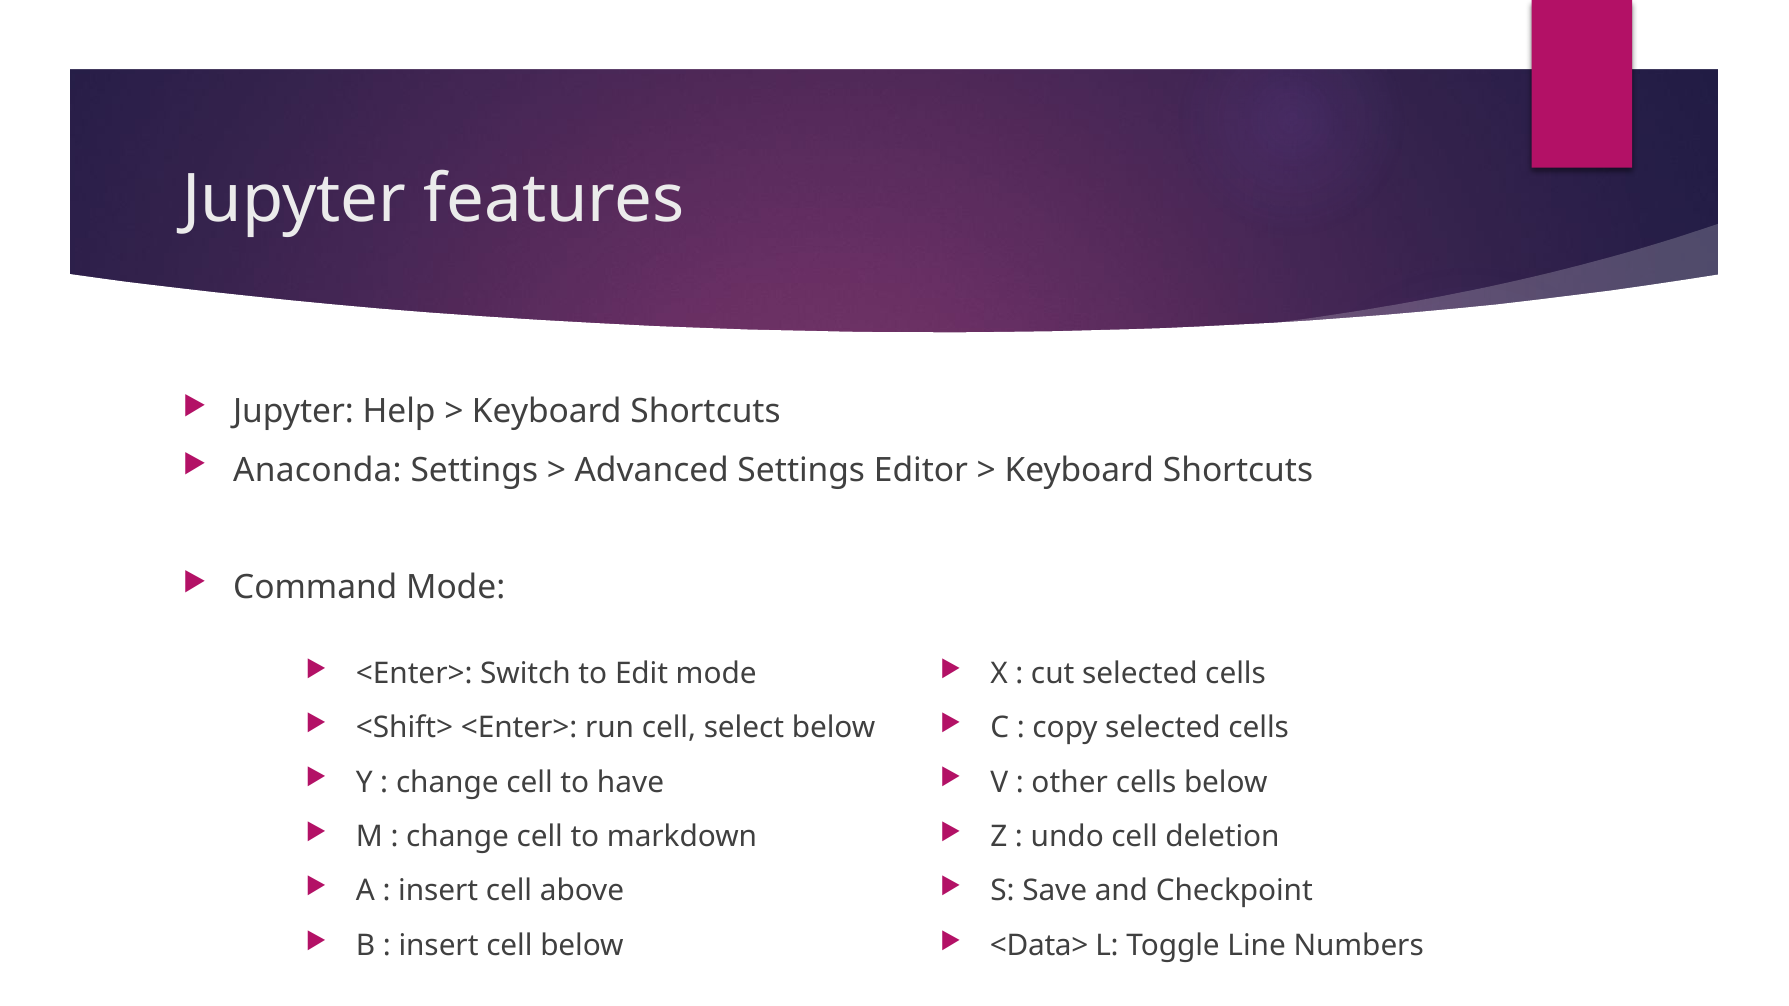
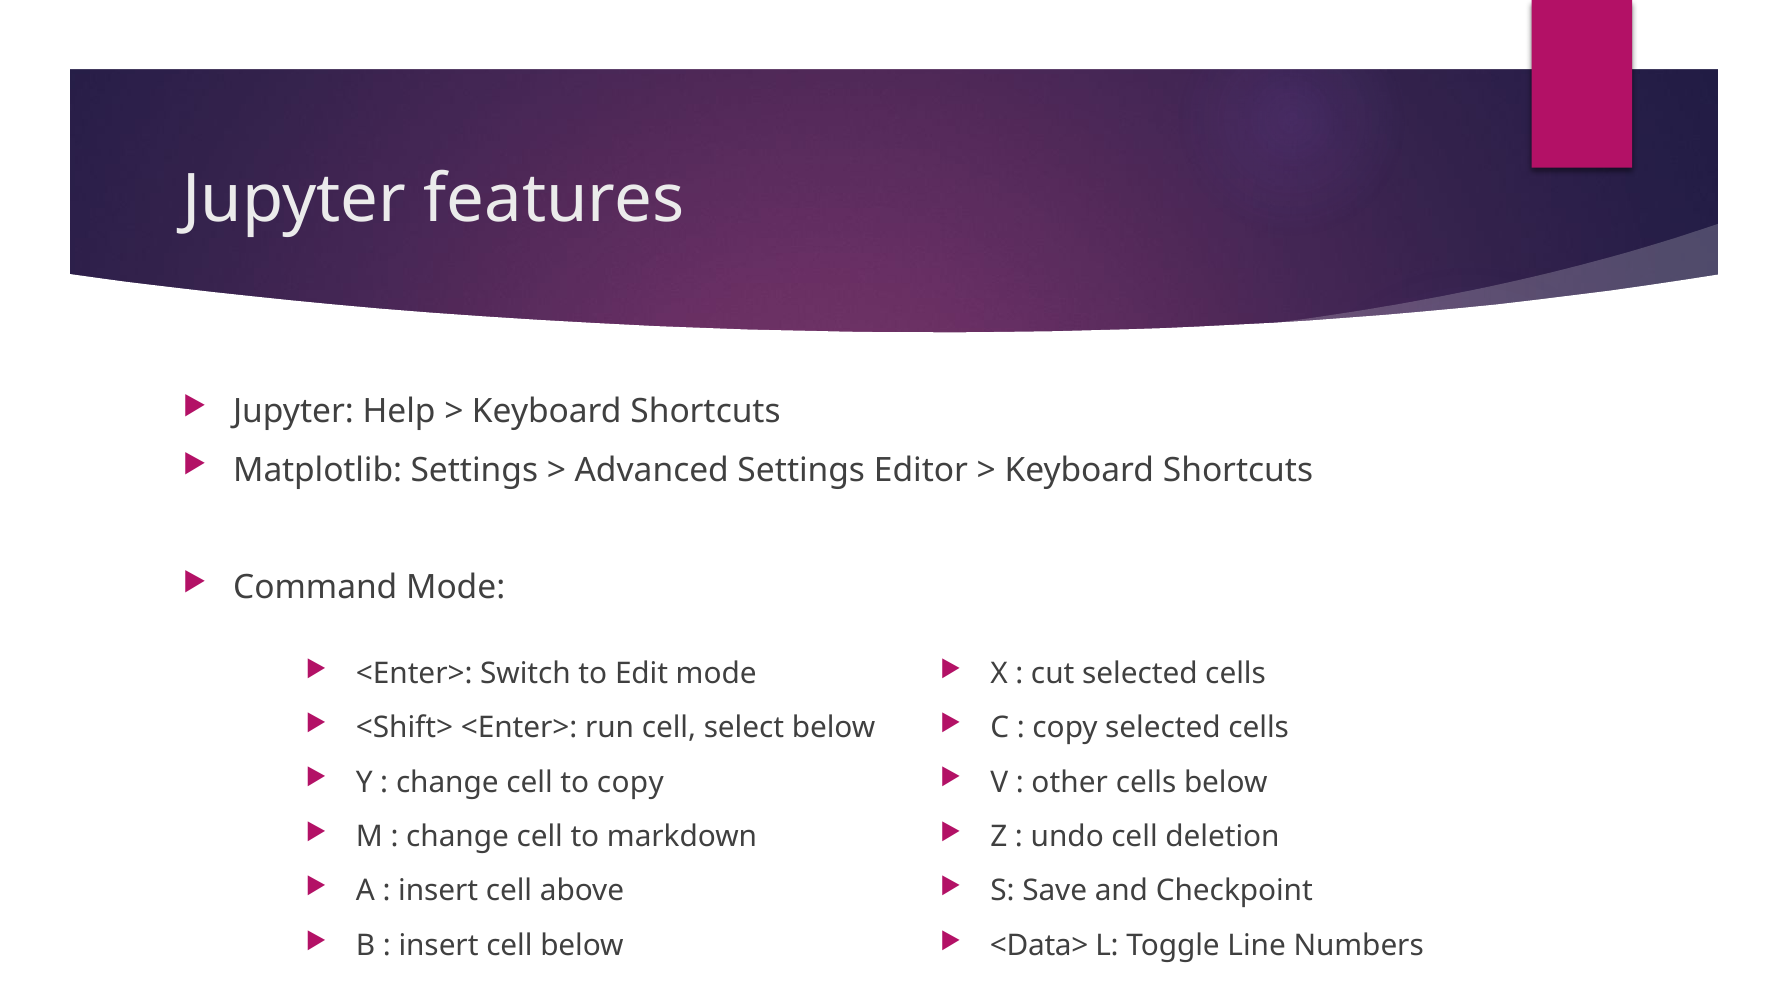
Anaconda: Anaconda -> Matplotlib (318, 470)
to have: have -> copy (630, 782)
